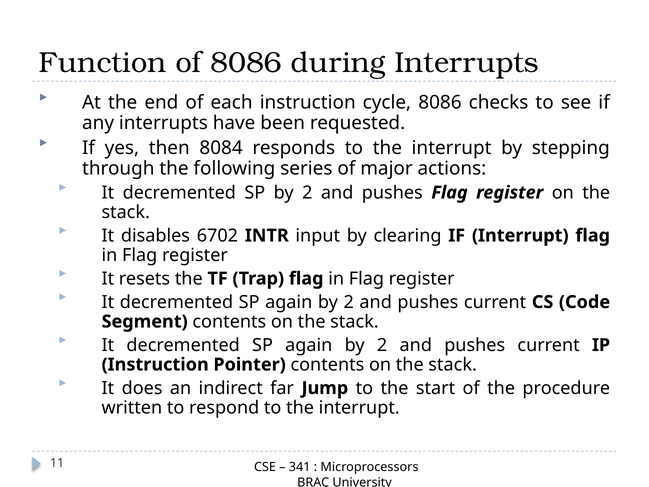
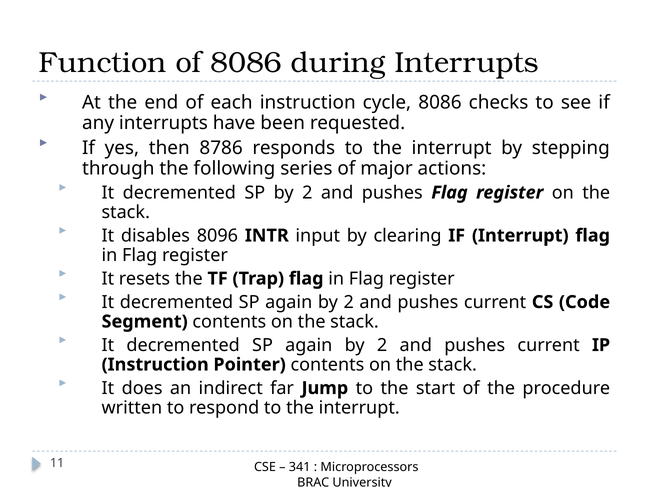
8084: 8084 -> 8786 (221, 148)
6702: 6702 -> 8096 (217, 235)
